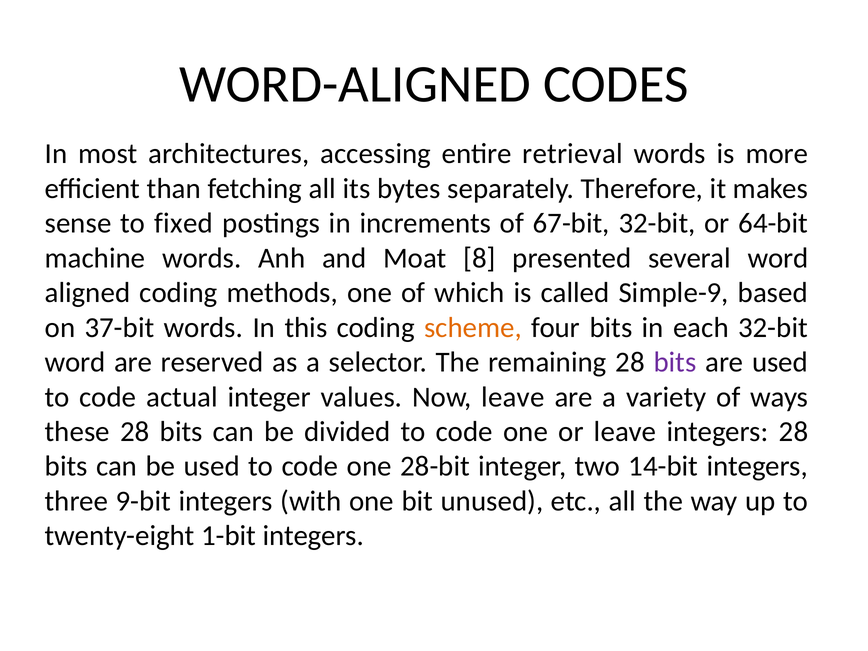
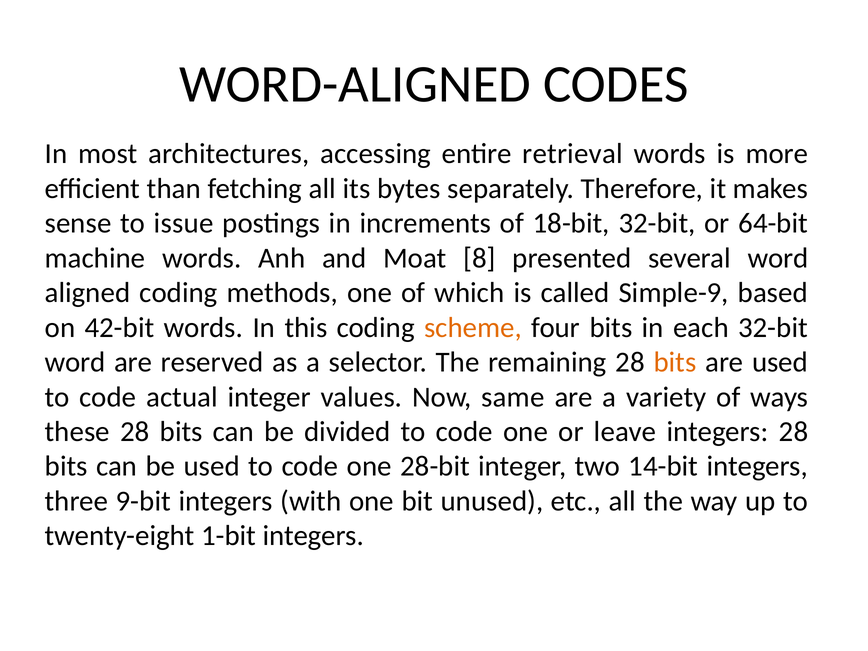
fixed: fixed -> issue (184, 223)
67-bit: 67-bit -> 18-bit (571, 223)
37-bit: 37-bit -> 42-bit (120, 328)
bits colour: purple -> orange (675, 362)
Now leave: leave -> same (513, 397)
